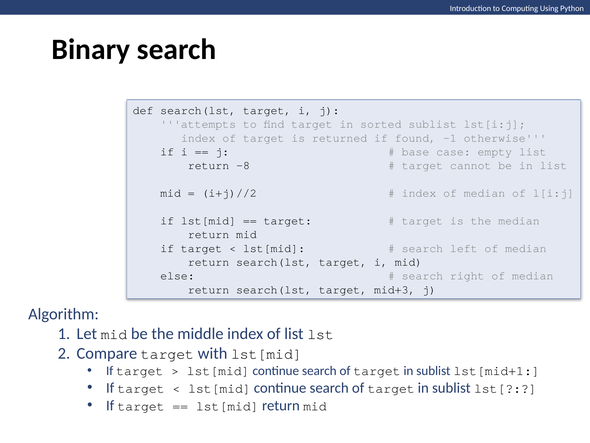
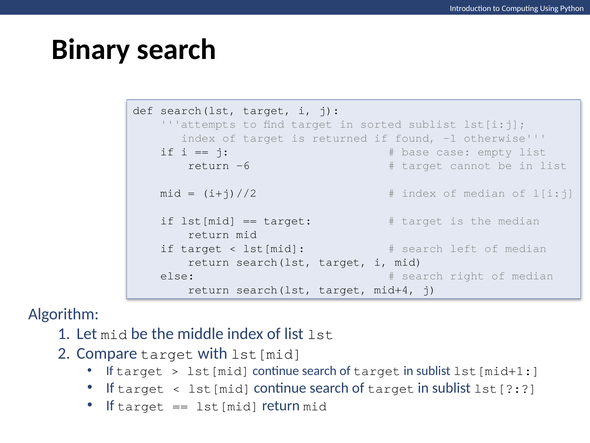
-8: -8 -> -6 (243, 165)
mid+3: mid+3 -> mid+4 (395, 289)
